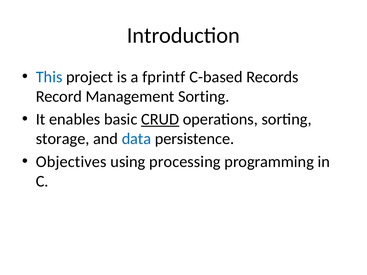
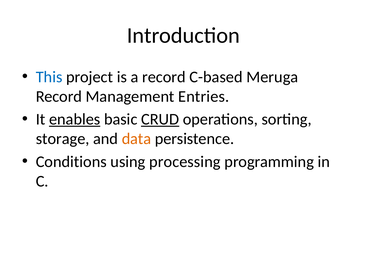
a fprintf: fprintf -> record (164, 77)
Records: Records -> Meruga (272, 77)
Management Sorting: Sorting -> Entries (204, 97)
enables underline: none -> present (75, 119)
data colour: blue -> orange (136, 139)
Objectives: Objectives -> Conditions (71, 162)
